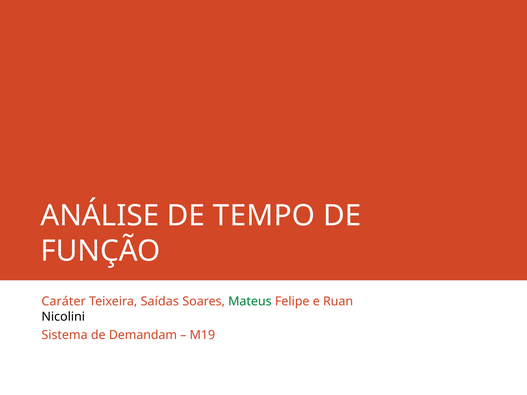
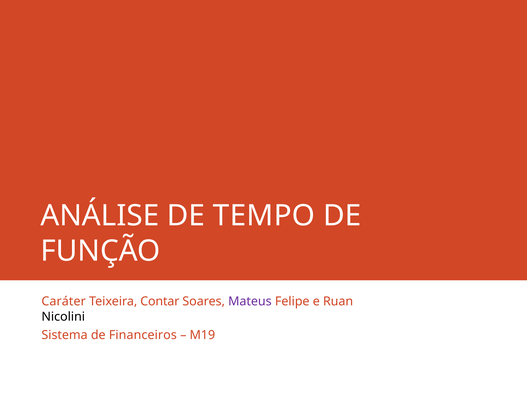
Saídas: Saídas -> Contar (160, 302)
Mateus colour: green -> purple (250, 302)
Demandam: Demandam -> Financeiros (143, 335)
